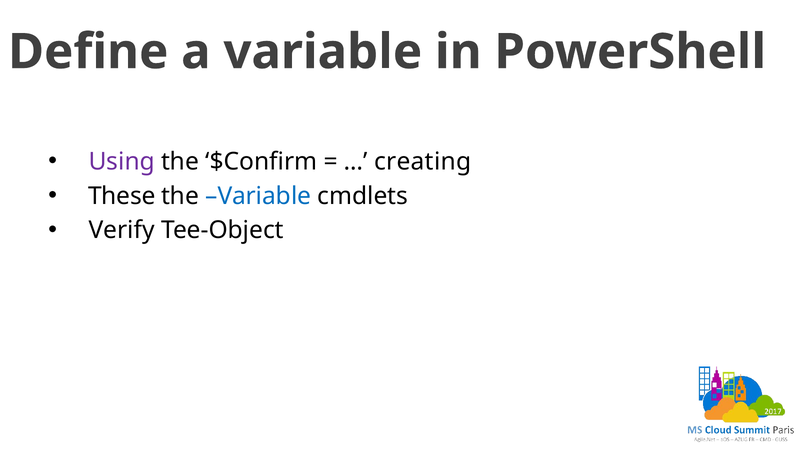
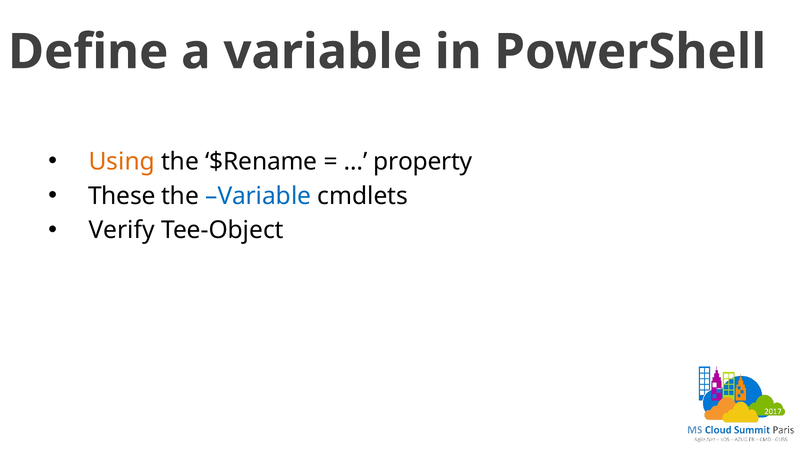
Using colour: purple -> orange (122, 161)
$Confirm: $Confirm -> $Rename (261, 161)
creating: creating -> property (423, 161)
